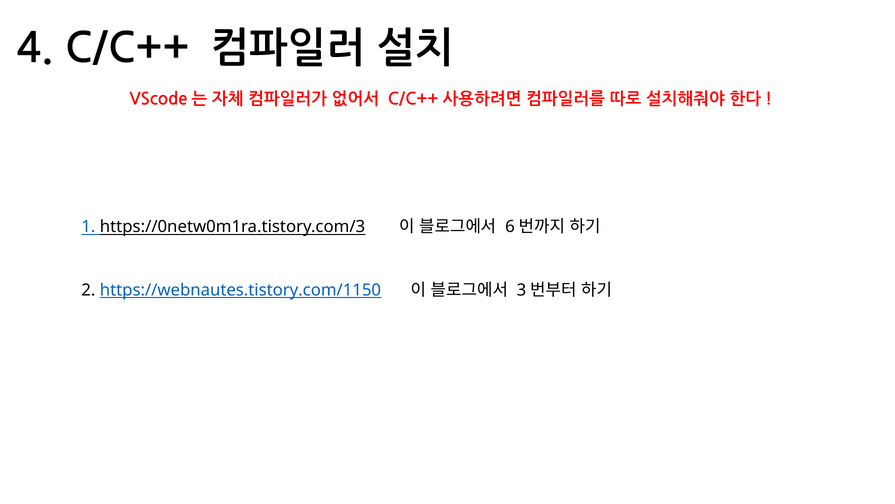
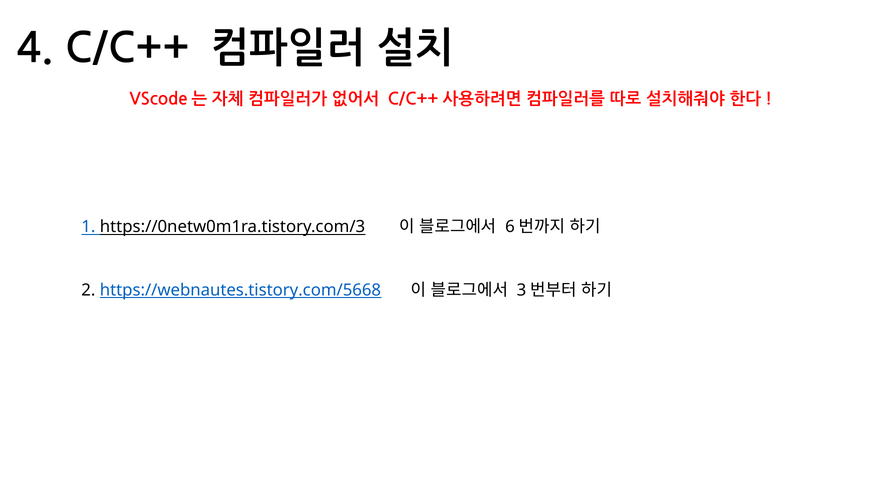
https://webnautes.tistory.com/1150: https://webnautes.tistory.com/1150 -> https://webnautes.tistory.com/5668 (240, 290)
